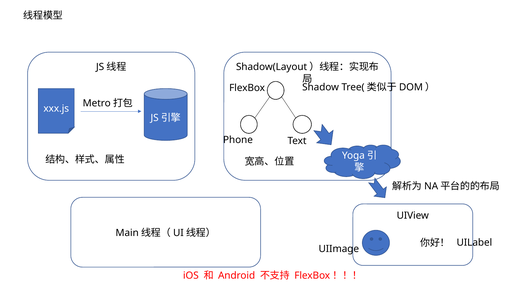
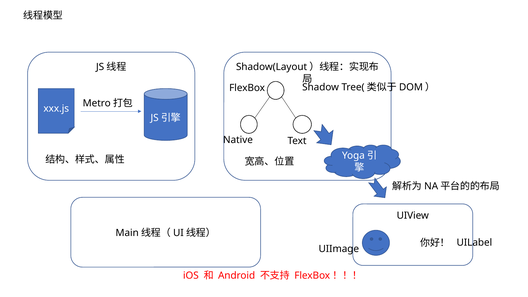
Phone: Phone -> Native (238, 140)
